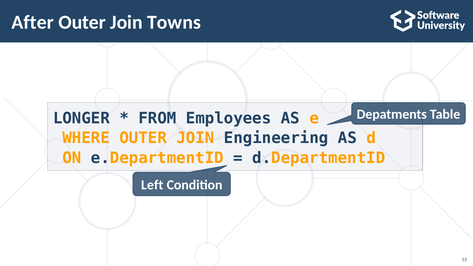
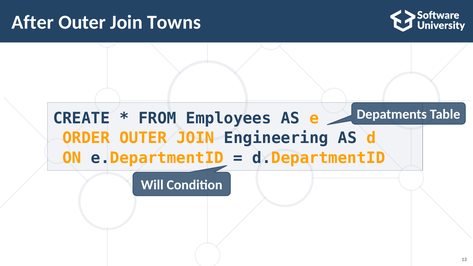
LONGER: LONGER -> CREATE (81, 118)
WHERE: WHERE -> ORDER (86, 138)
Left: Left -> Will (152, 185)
